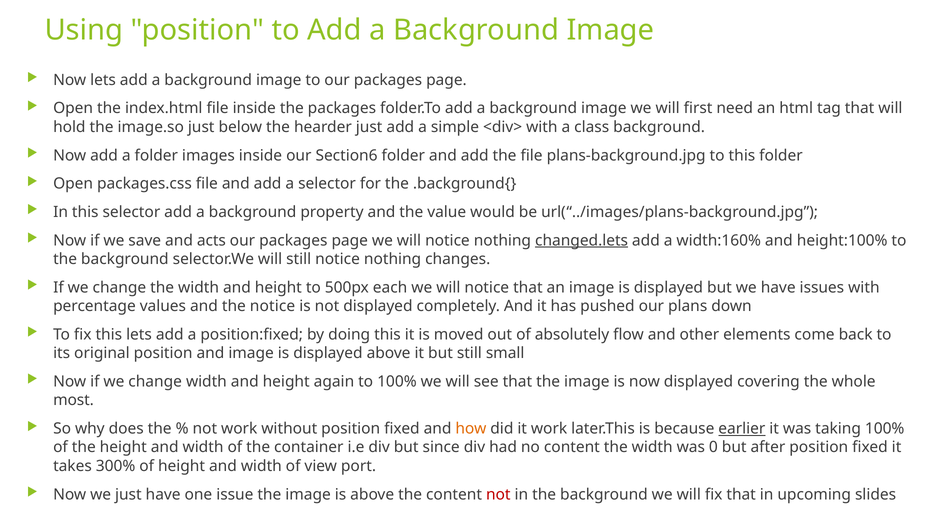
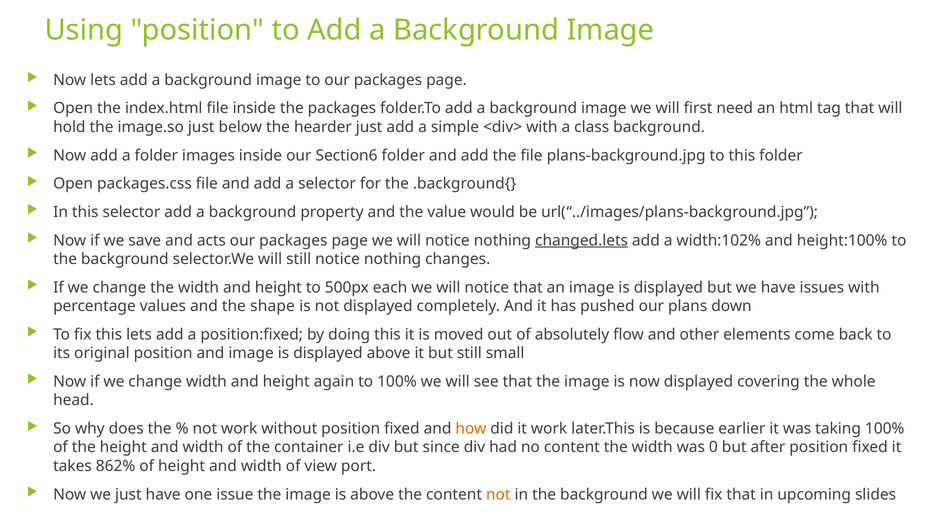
width:160%: width:160% -> width:102% (719, 240)
the notice: notice -> shape (273, 306)
most: most -> head (73, 400)
earlier underline: present -> none (742, 429)
300%: 300% -> 862% (116, 466)
not colour: red -> orange (498, 494)
